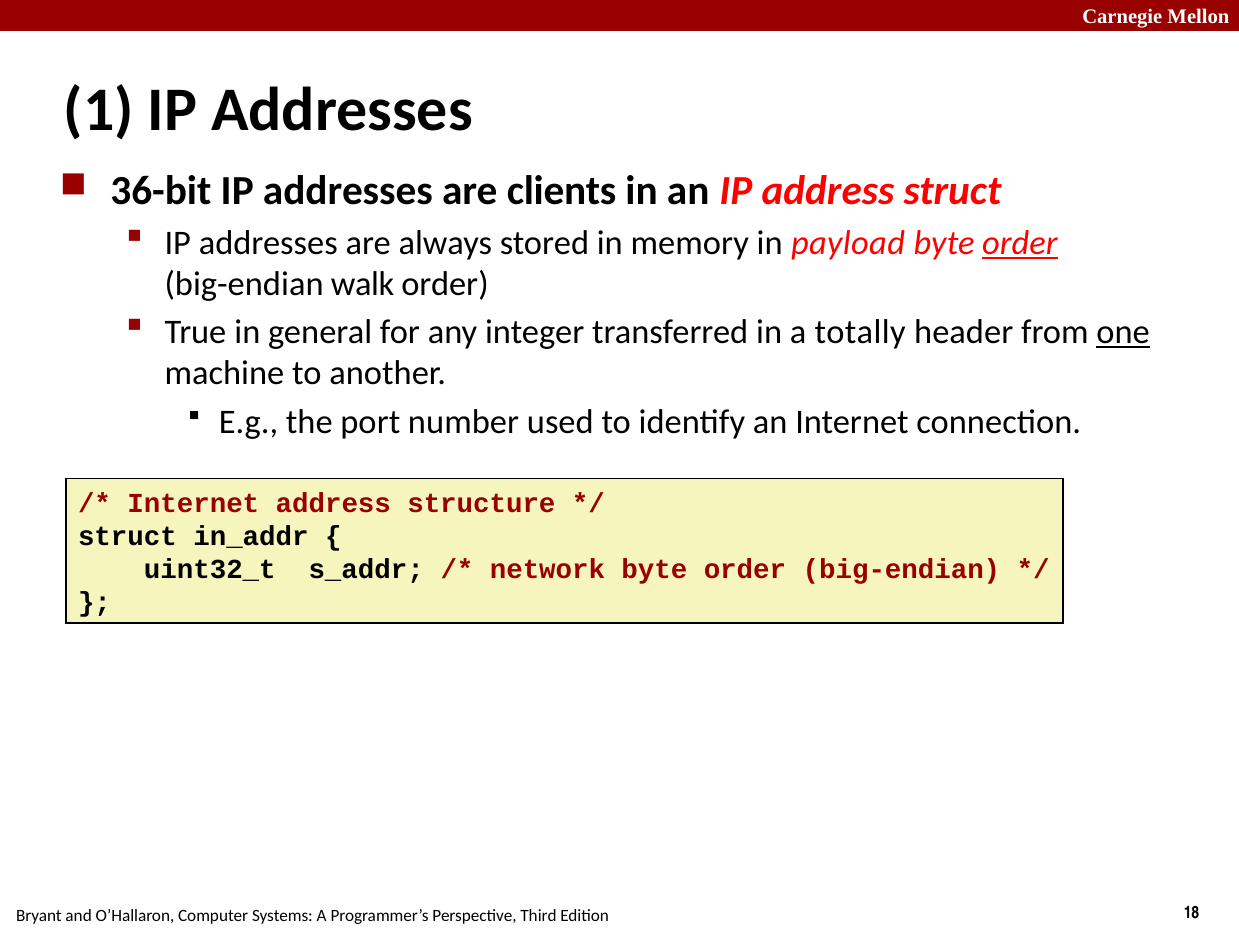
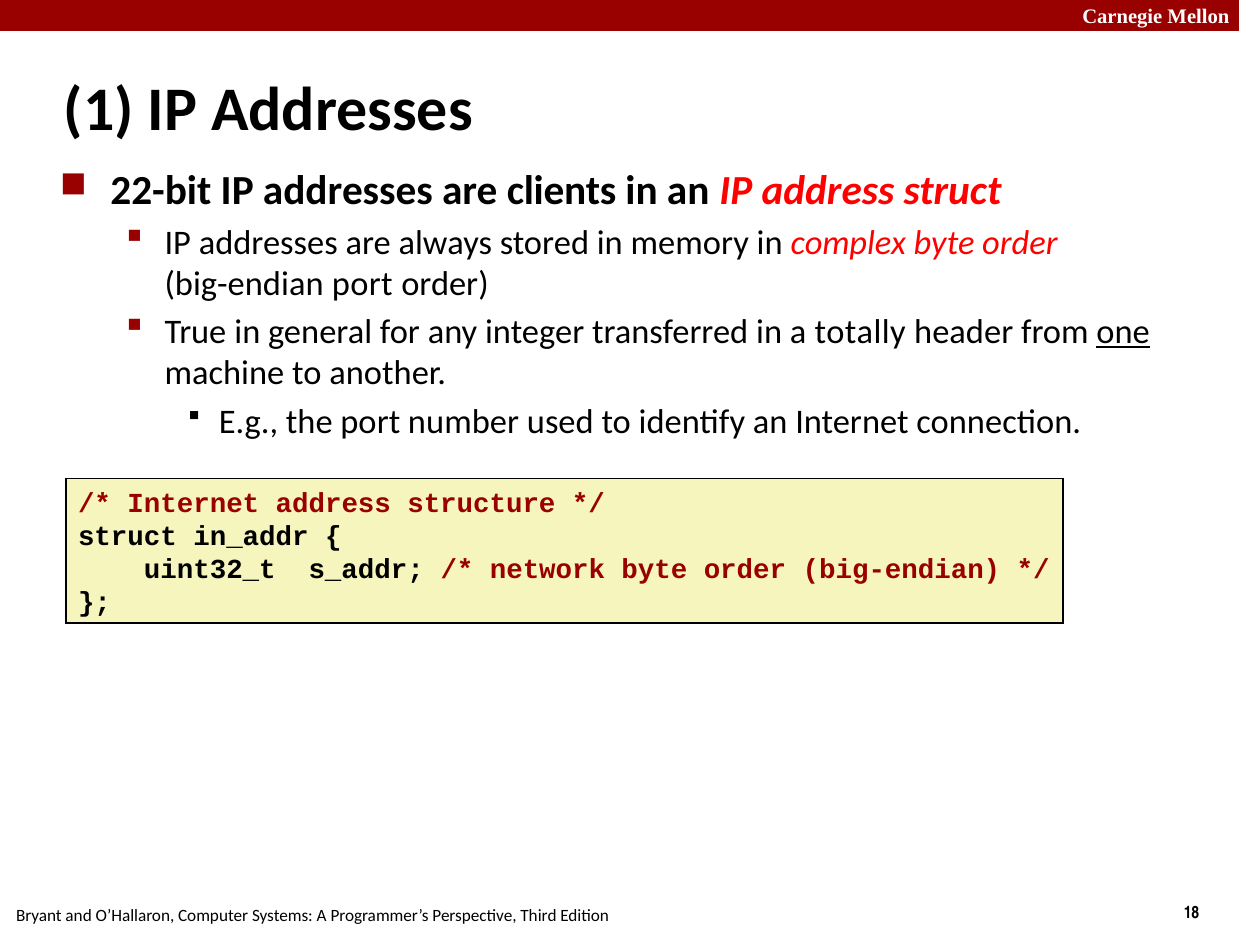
36-bit: 36-bit -> 22-bit (161, 191)
payload: payload -> complex (848, 243)
order underline: present -> none (1020, 243)
big-endian walk: walk -> port (362, 284)
